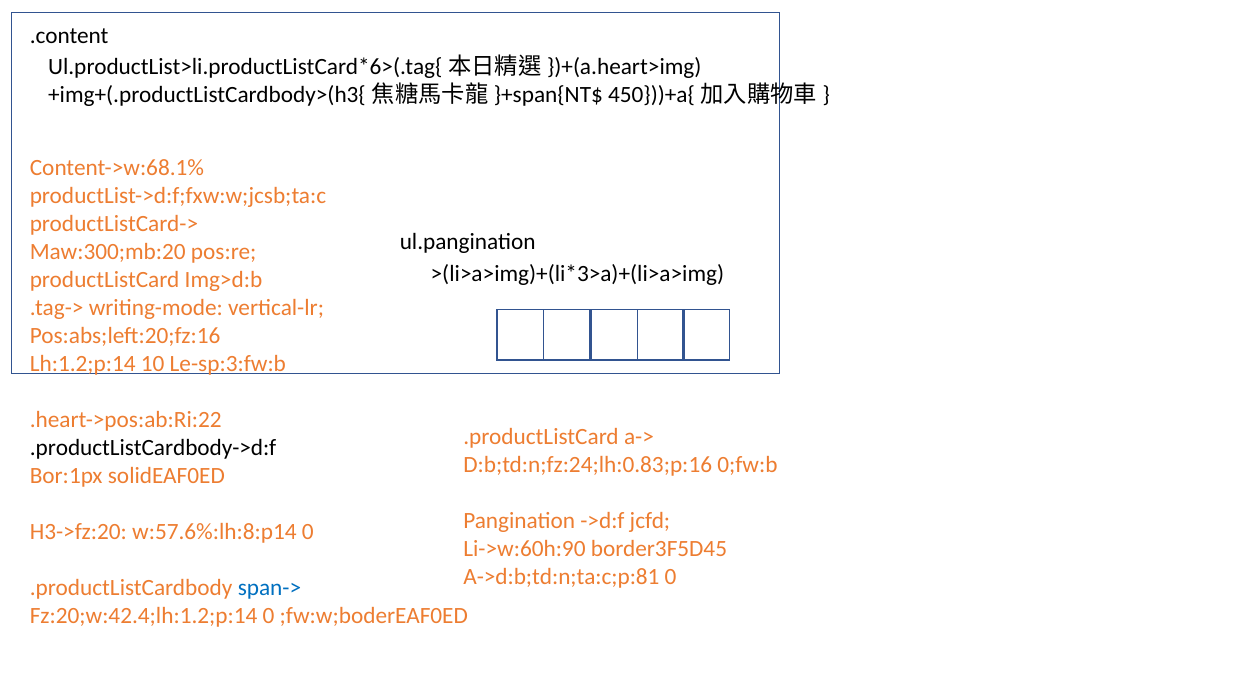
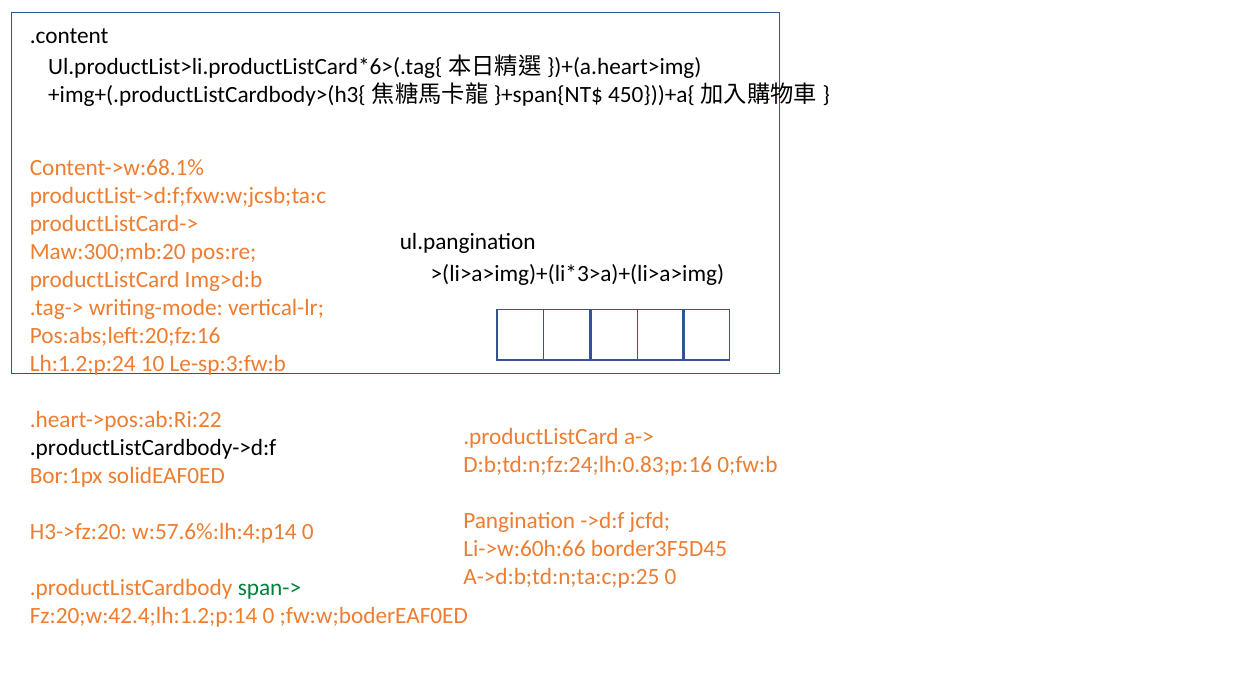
Lh:1.2;p:14: Lh:1.2;p:14 -> Lh:1.2;p:24 (83, 364)
w:57.6%:lh:8:p14: w:57.6%:lh:8:p14 -> w:57.6%:lh:4:p14 (214, 531)
Li->w:60h:90: Li->w:60h:90 -> Li->w:60h:66 (524, 549)
A->d:b;td:n;ta:c;p:81: A->d:b;td:n;ta:c;p:81 -> A->d:b;td:n;ta:c;p:25 (561, 577)
span-> colour: blue -> green (269, 587)
